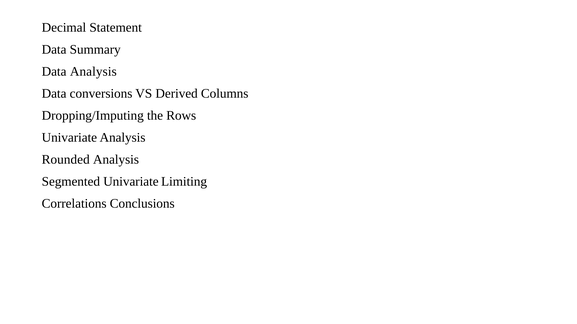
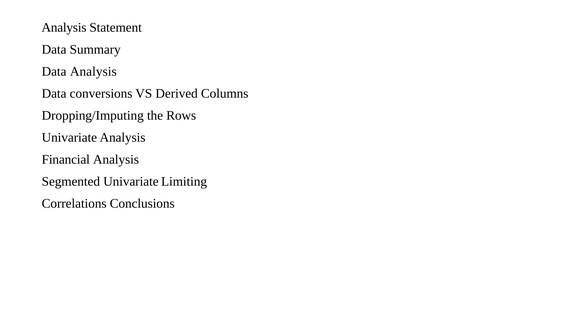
Decimal: Decimal -> Analysis (64, 28)
Rounded: Rounded -> Financial (66, 160)
